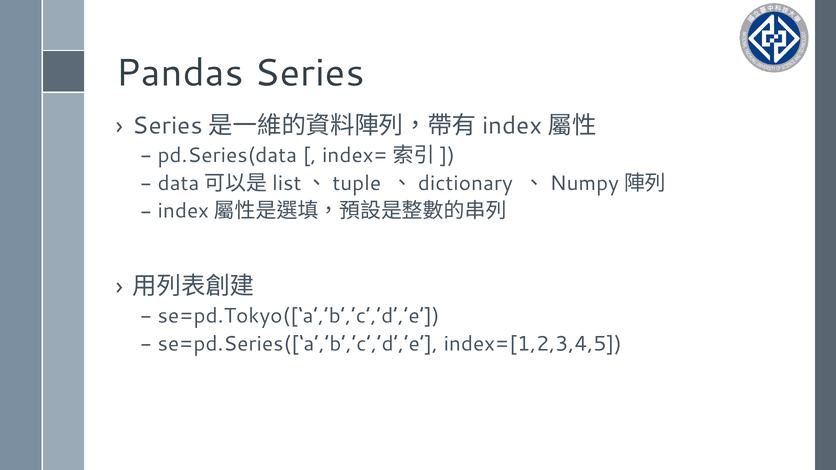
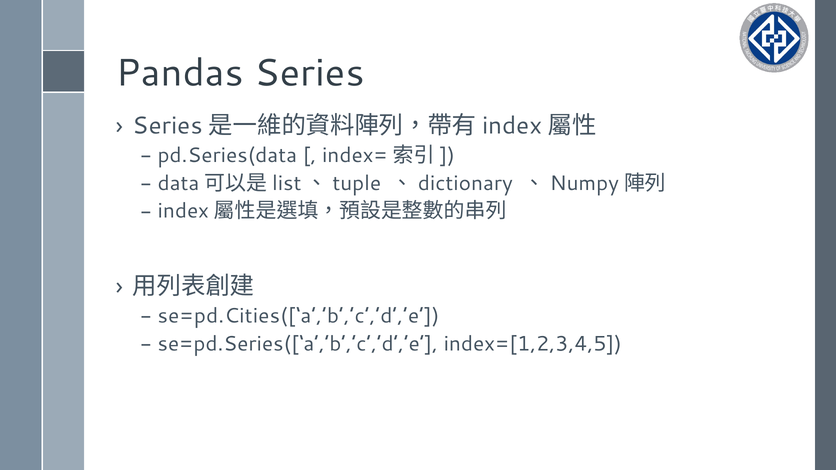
se=pd.Tokyo([‘a’,’b’,’c’,’d’,’e: se=pd.Tokyo([‘a’,’b’,’c’,’d’,’e -> se=pd.Cities([‘a’,’b’,’c’,’d’,’e (299, 316)
